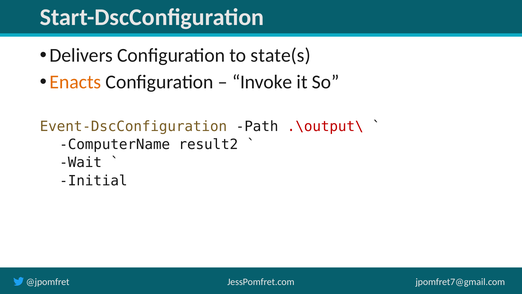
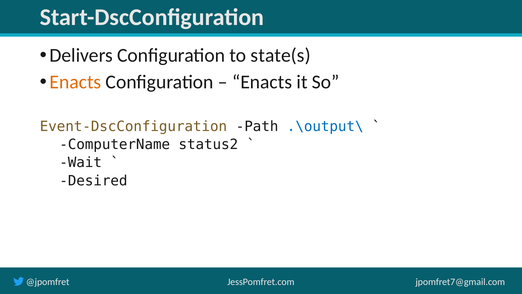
Invoke: Invoke -> Enacts (262, 82)
.\output\ colour: red -> blue (325, 126)
result2: result2 -> status2 (208, 144)
Initial: Initial -> Desired (93, 180)
